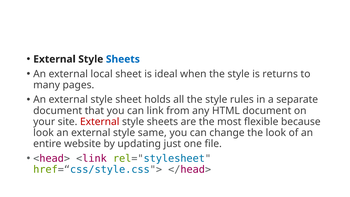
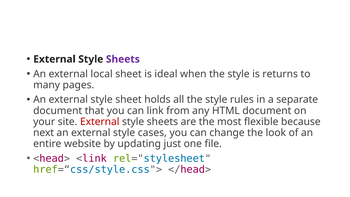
Sheets colour: blue -> purple (123, 59)
look: look -> next (44, 133)
same: same -> cases (152, 133)
